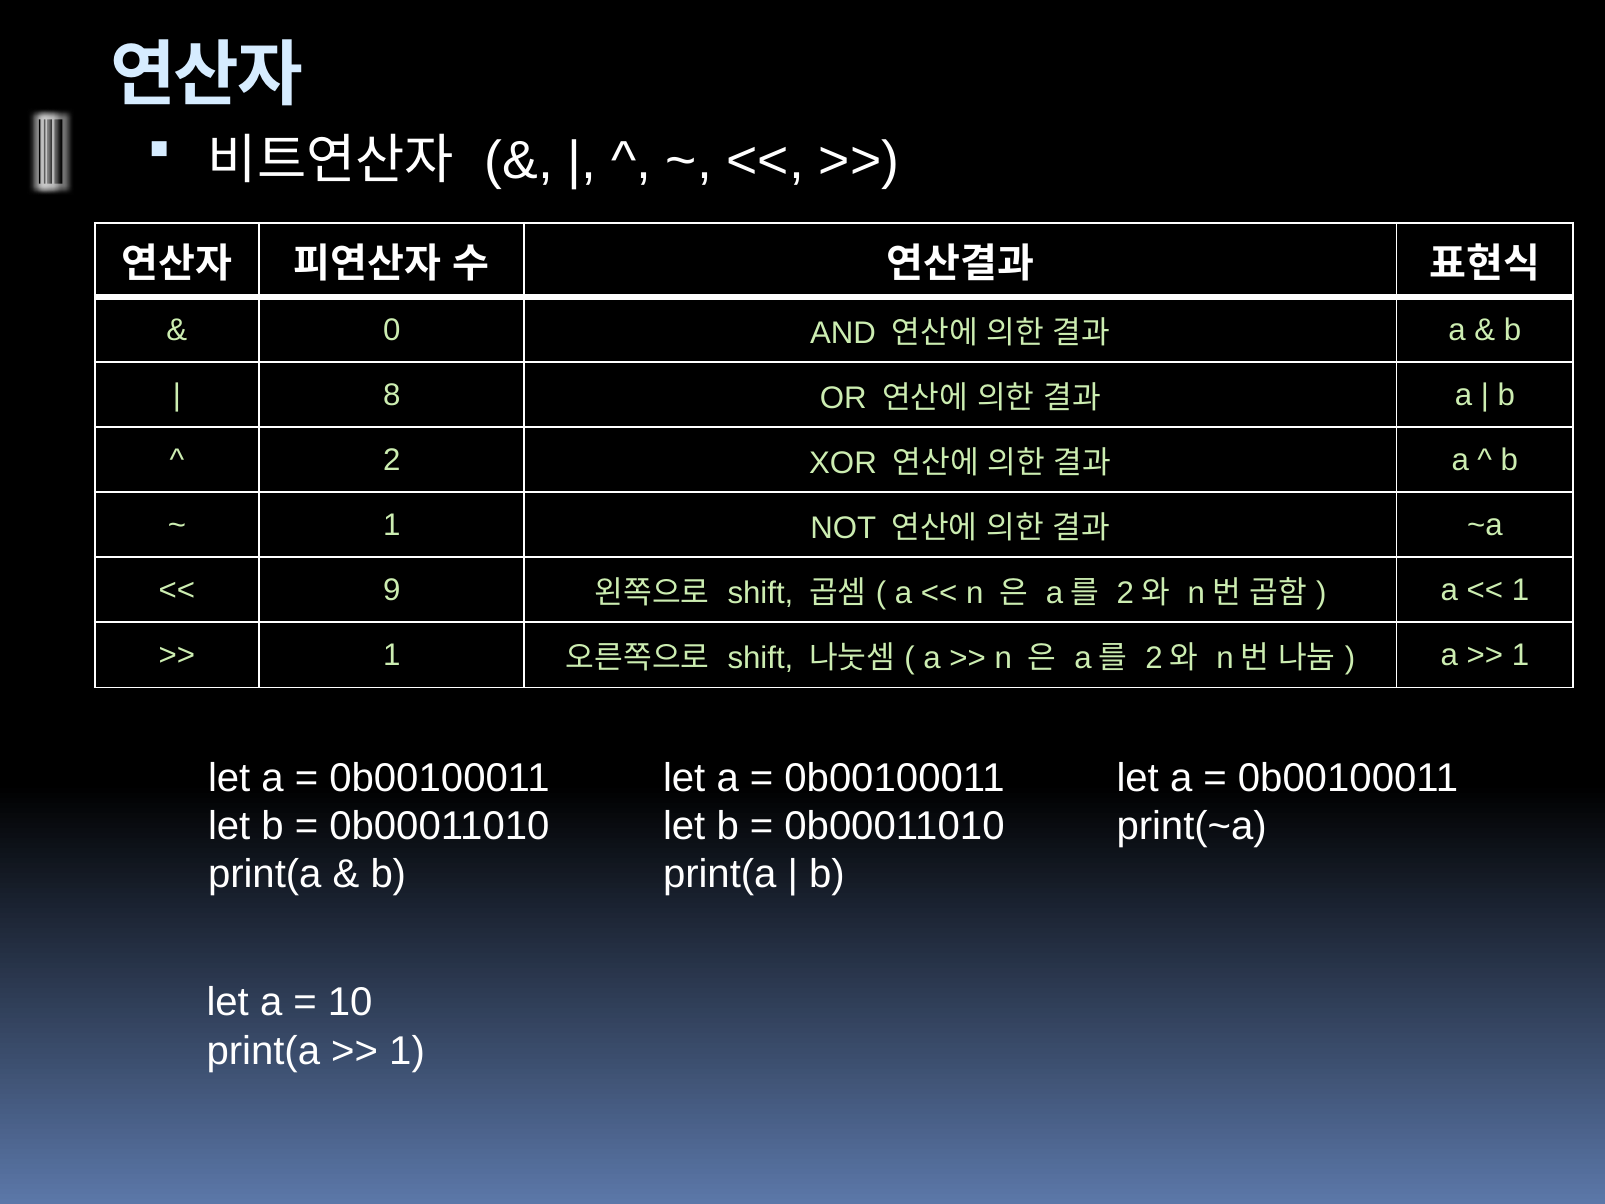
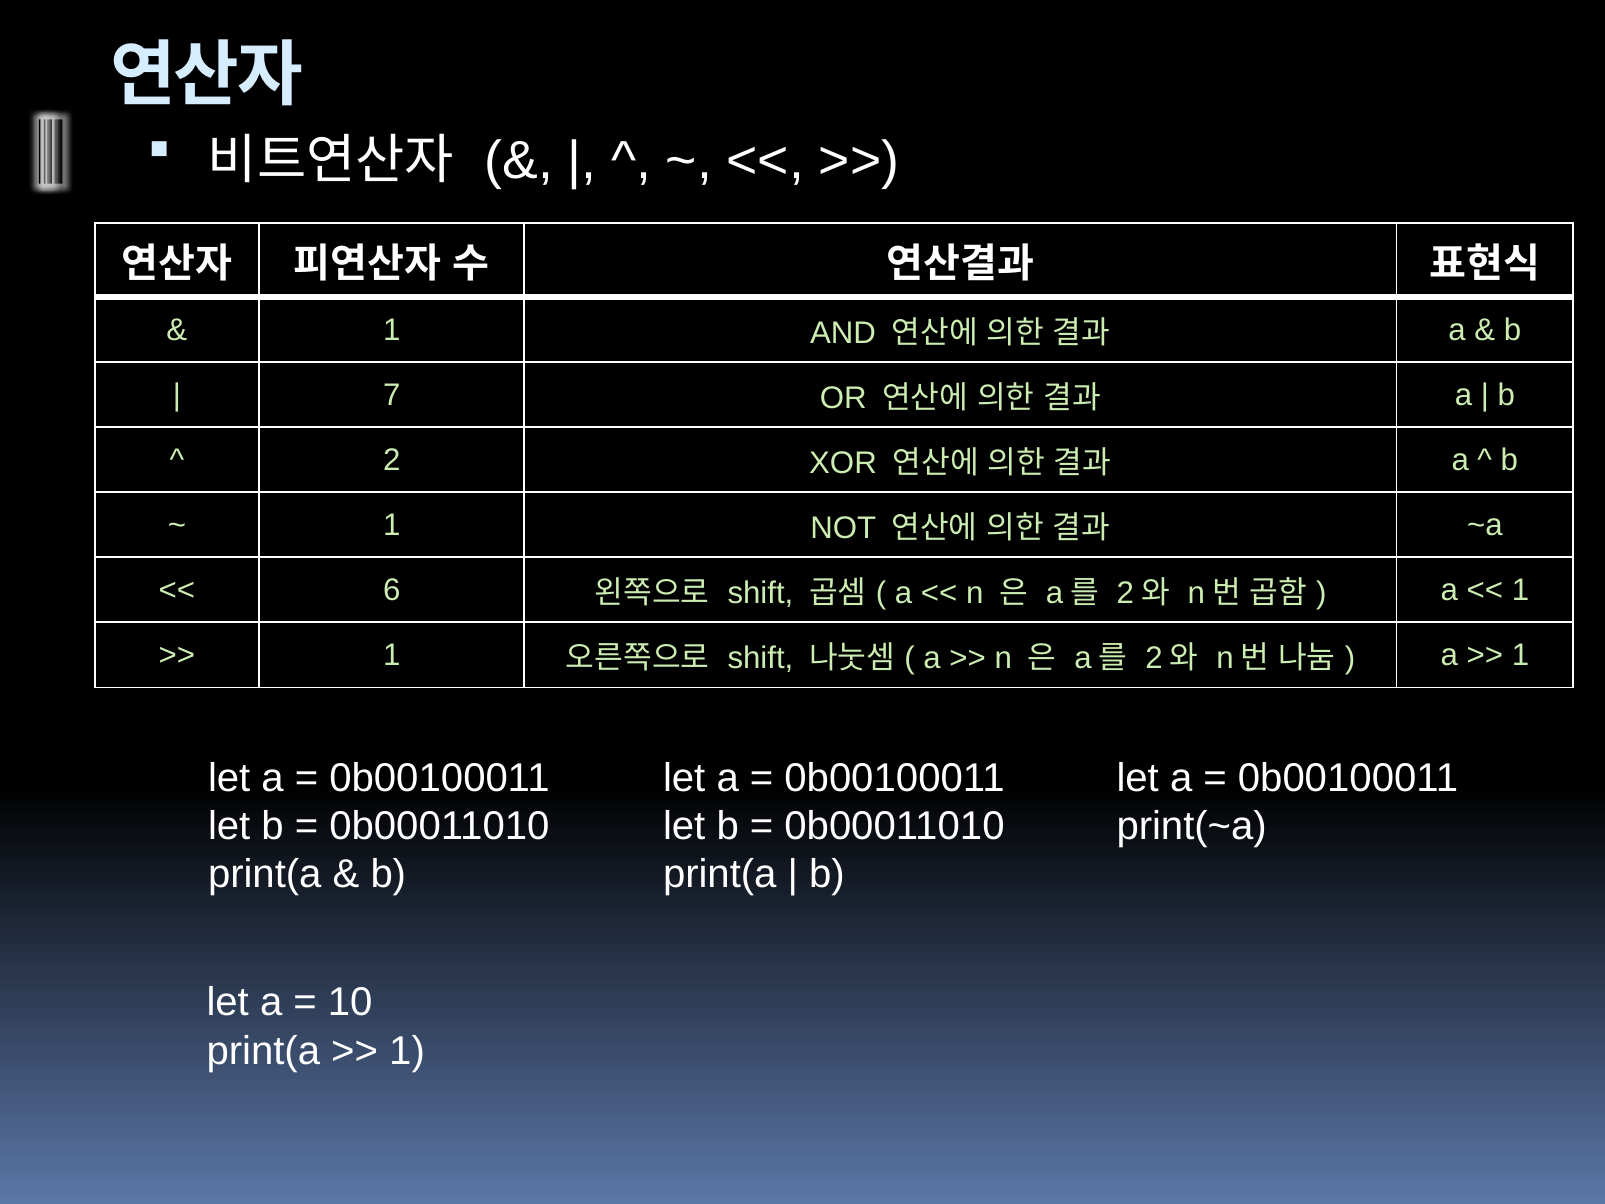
0: 0 -> 1 (392, 330)
8: 8 -> 7 (392, 395)
9: 9 -> 6 (392, 590)
